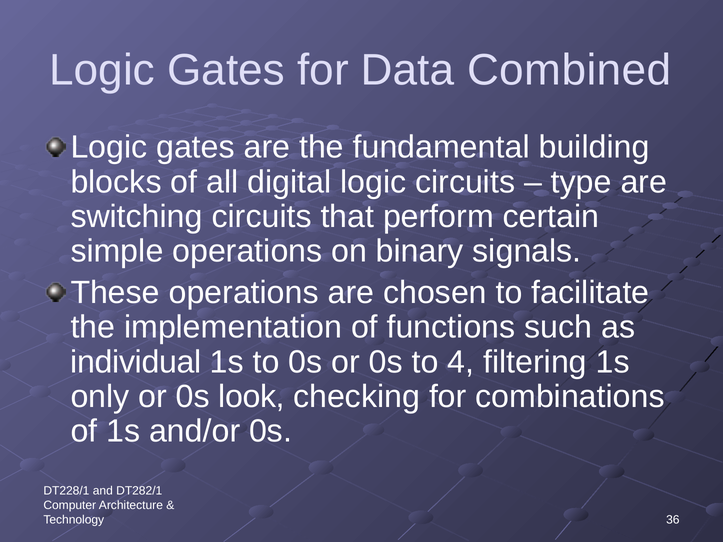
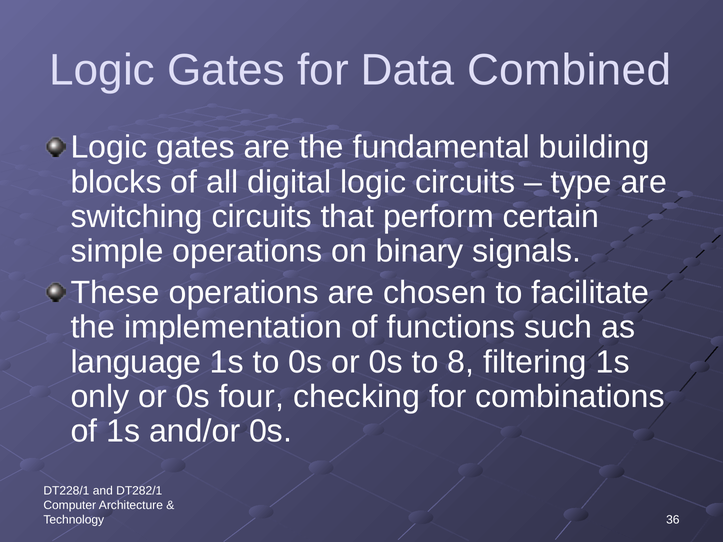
individual: individual -> language (136, 362)
4: 4 -> 8 (461, 362)
look: look -> four (251, 397)
